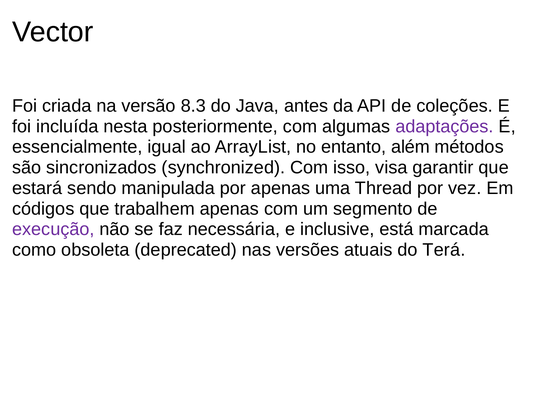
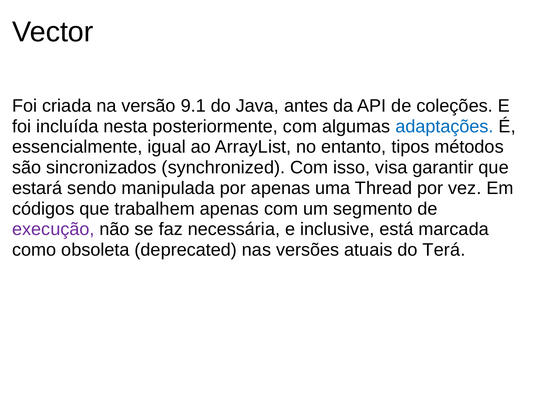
8.3: 8.3 -> 9.1 (193, 106)
adaptações colour: purple -> blue (445, 126)
além: além -> tipos (410, 147)
